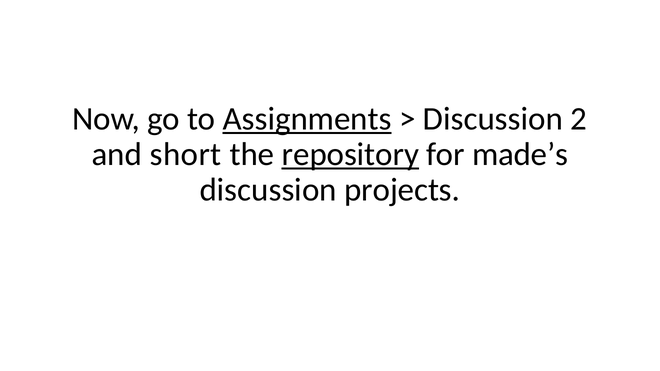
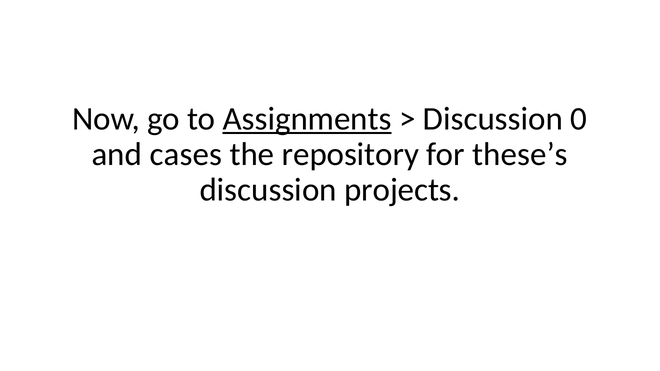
2: 2 -> 0 (579, 119)
short: short -> cases (186, 155)
repository underline: present -> none (350, 155)
made’s: made’s -> these’s (520, 155)
